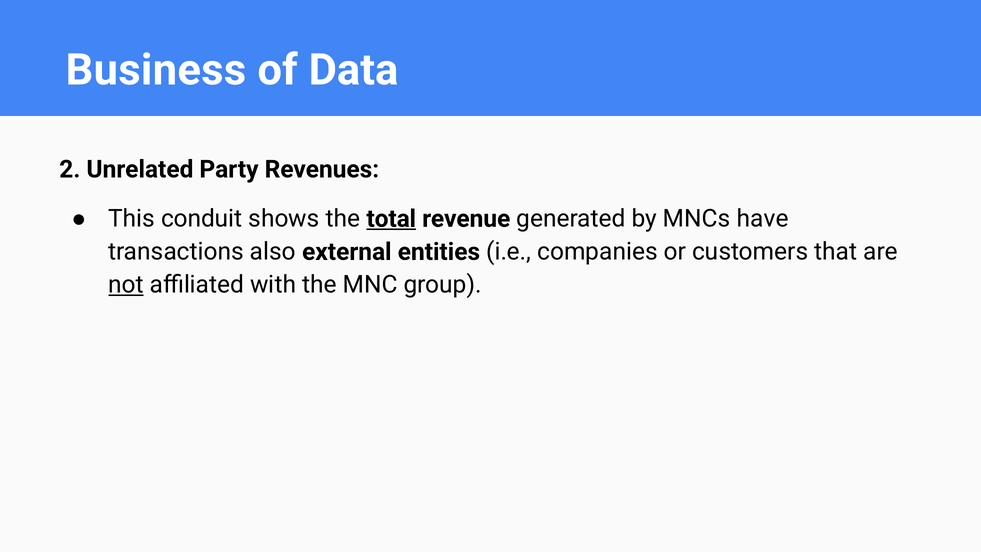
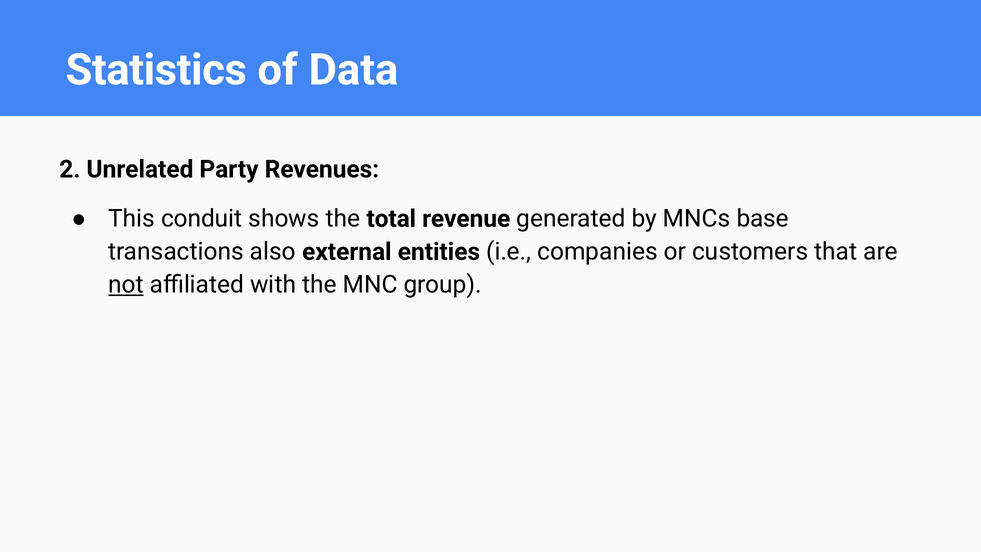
Business: Business -> Statistics (156, 70)
total underline: present -> none (391, 219)
have: have -> base (763, 219)
